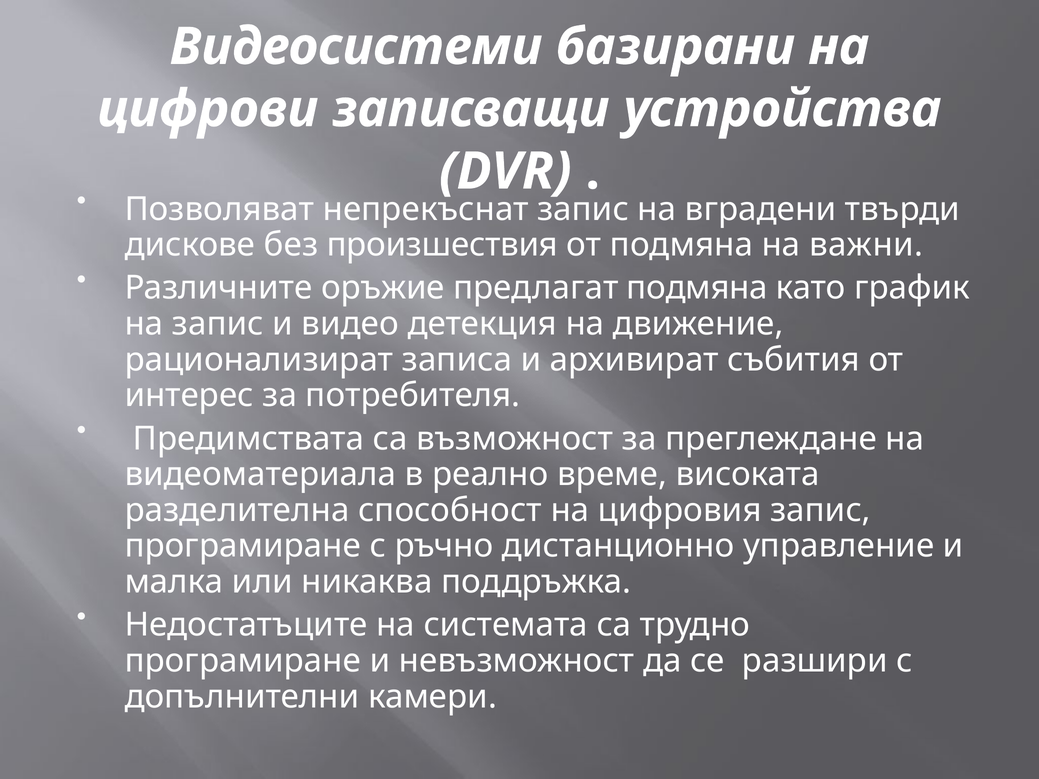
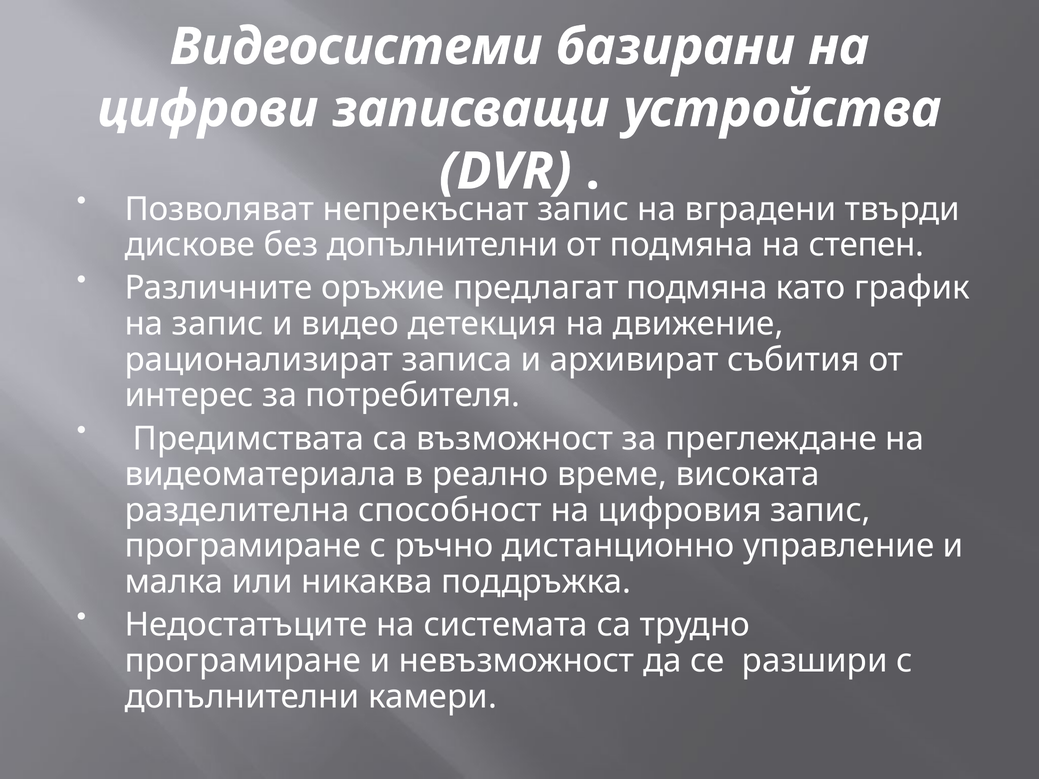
без произшествия: произшествия -> допълнителни (442, 245)
важни: важни -> степен (866, 245)
